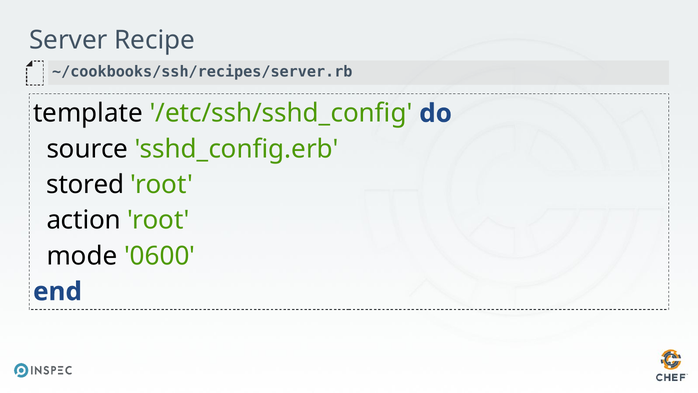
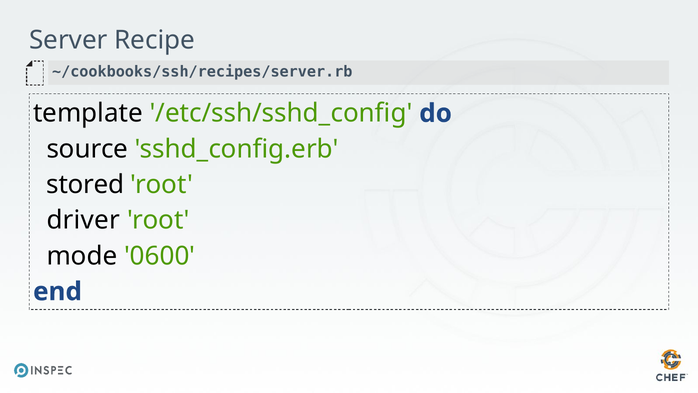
action: action -> driver (83, 220)
